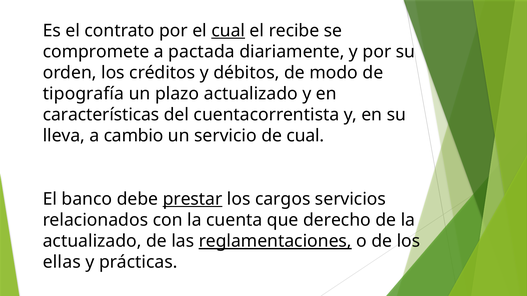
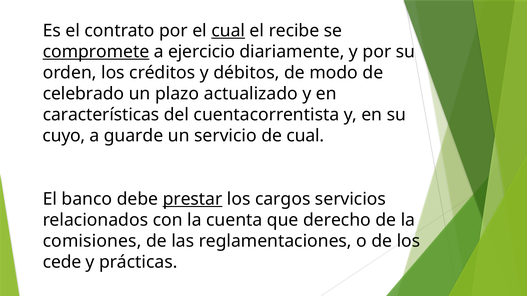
compromete underline: none -> present (96, 52)
pactada: pactada -> ejercicio (202, 52)
tipografía: tipografía -> celebrado (84, 94)
lleva: lleva -> cuyo (64, 136)
cambio: cambio -> guarde (134, 136)
actualizado: actualizado -> comisiones (92, 241)
reglamentaciones underline: present -> none (275, 241)
ellas: ellas -> cede (62, 263)
